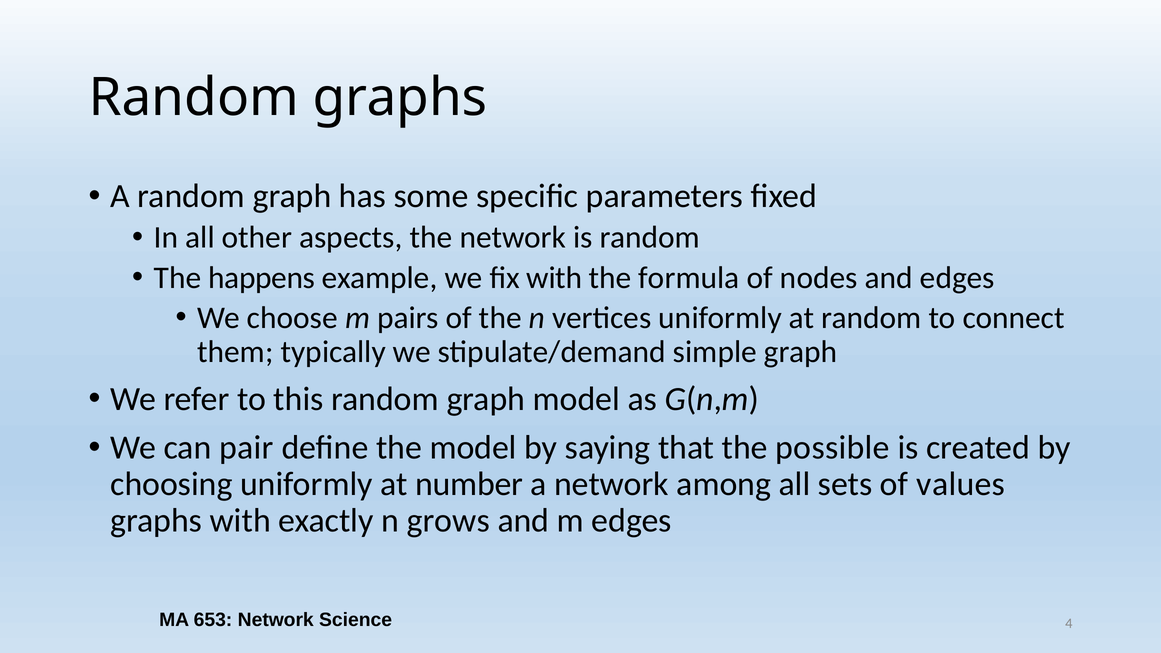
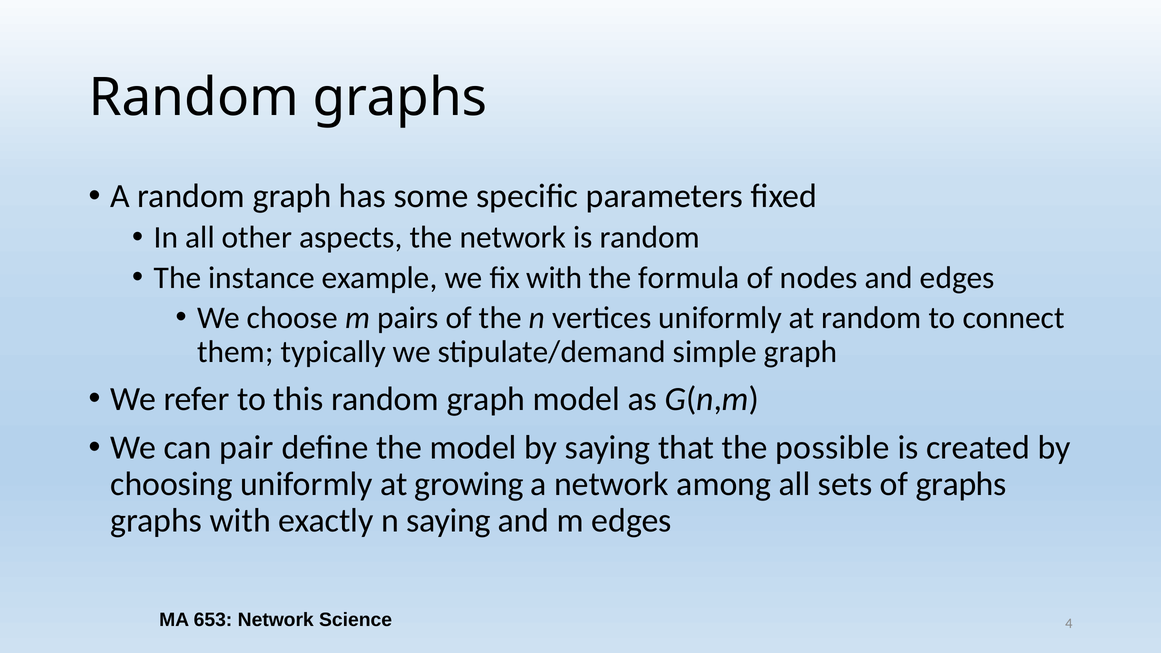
happens: happens -> instance (262, 278)
number: number -> growing (469, 484)
of values: values -> graphs (961, 484)
n grows: grows -> saying (448, 521)
